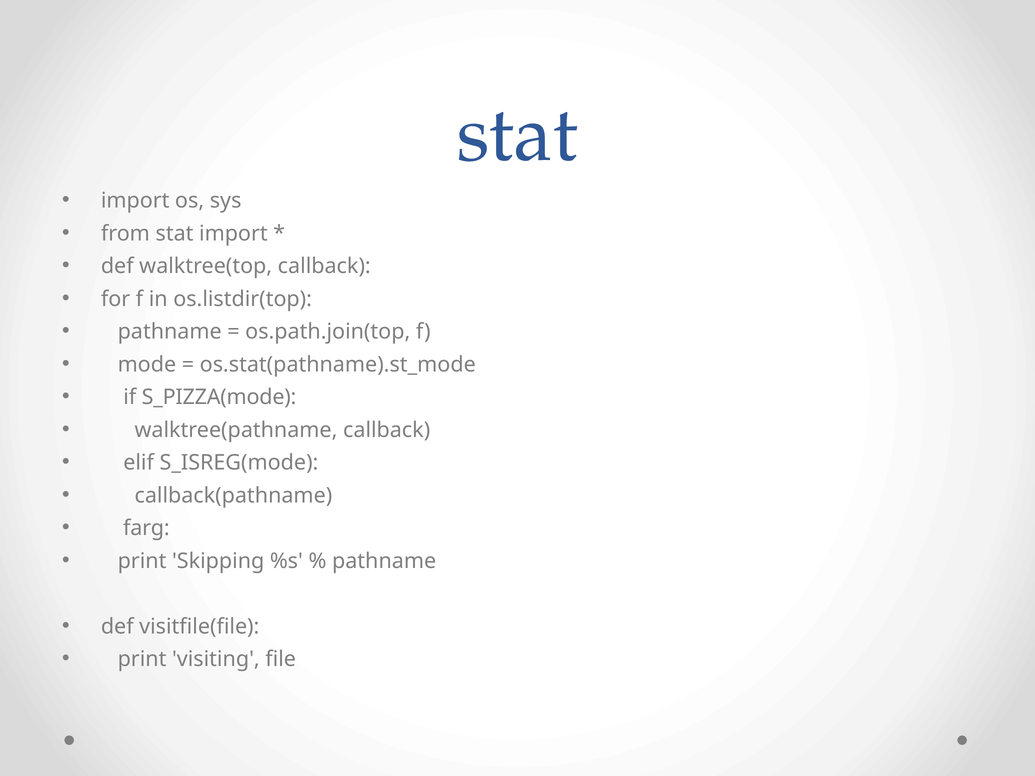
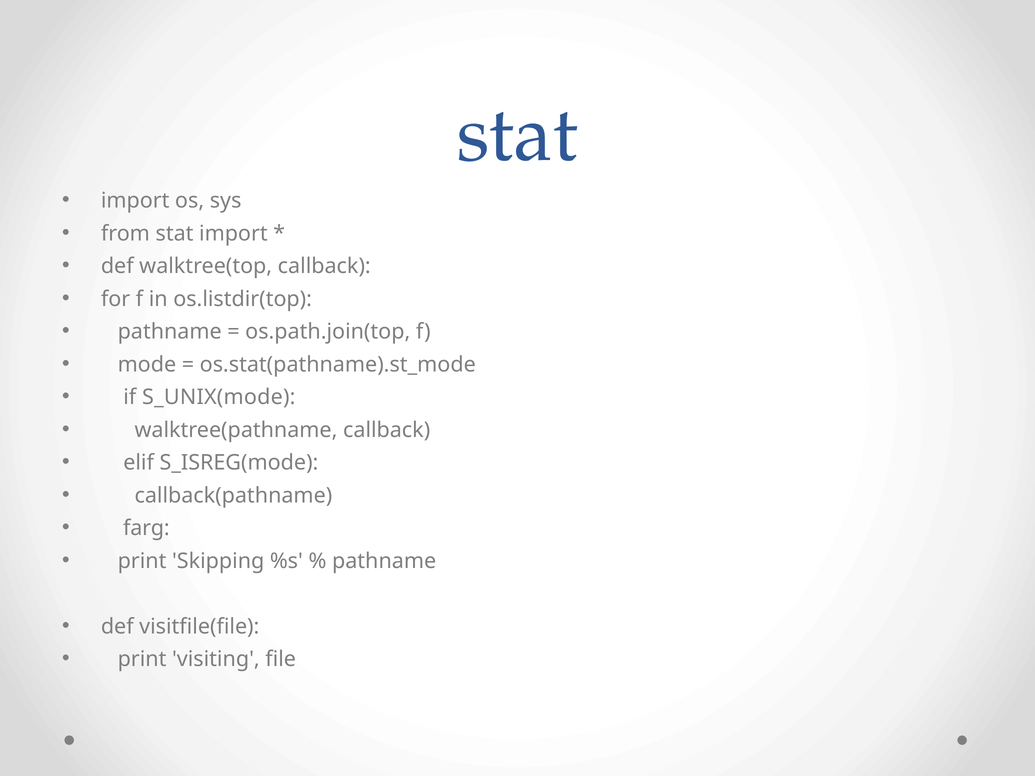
S_PIZZA(mode: S_PIZZA(mode -> S_UNIX(mode (219, 397)
